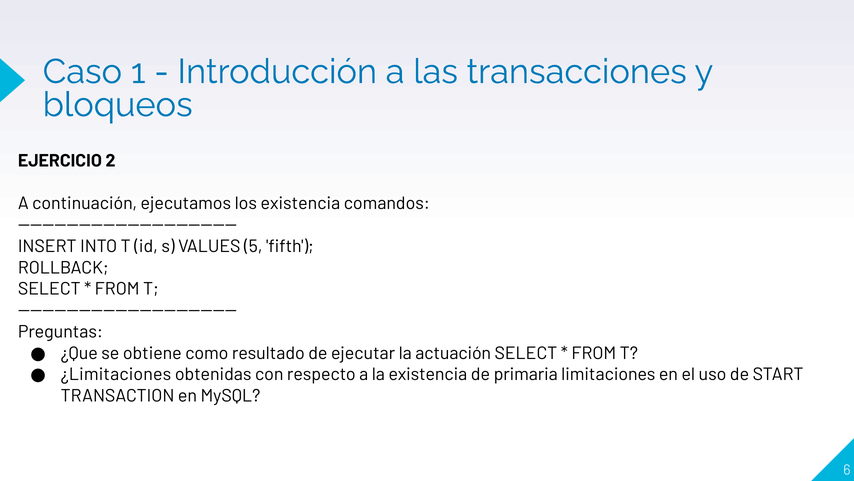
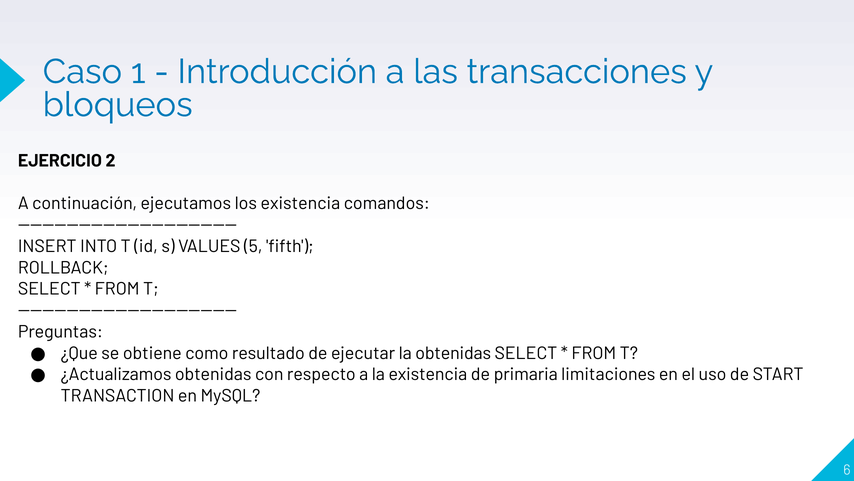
la actuación: actuación -> obtenidas (453, 353)
¿Limitaciones: ¿Limitaciones -> ¿Actualizamos (116, 374)
